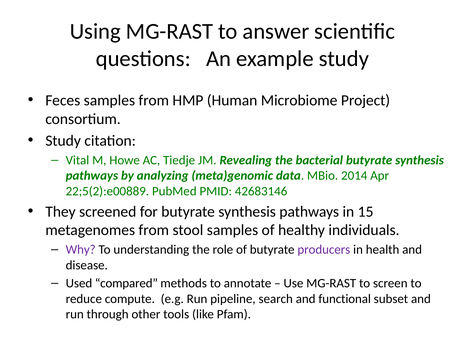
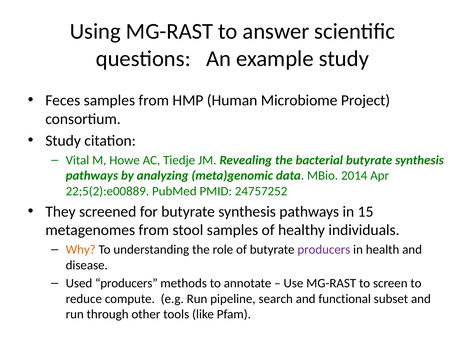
42683146: 42683146 -> 24757252 (261, 191)
Why colour: purple -> orange (81, 249)
Used compared: compared -> producers (126, 283)
